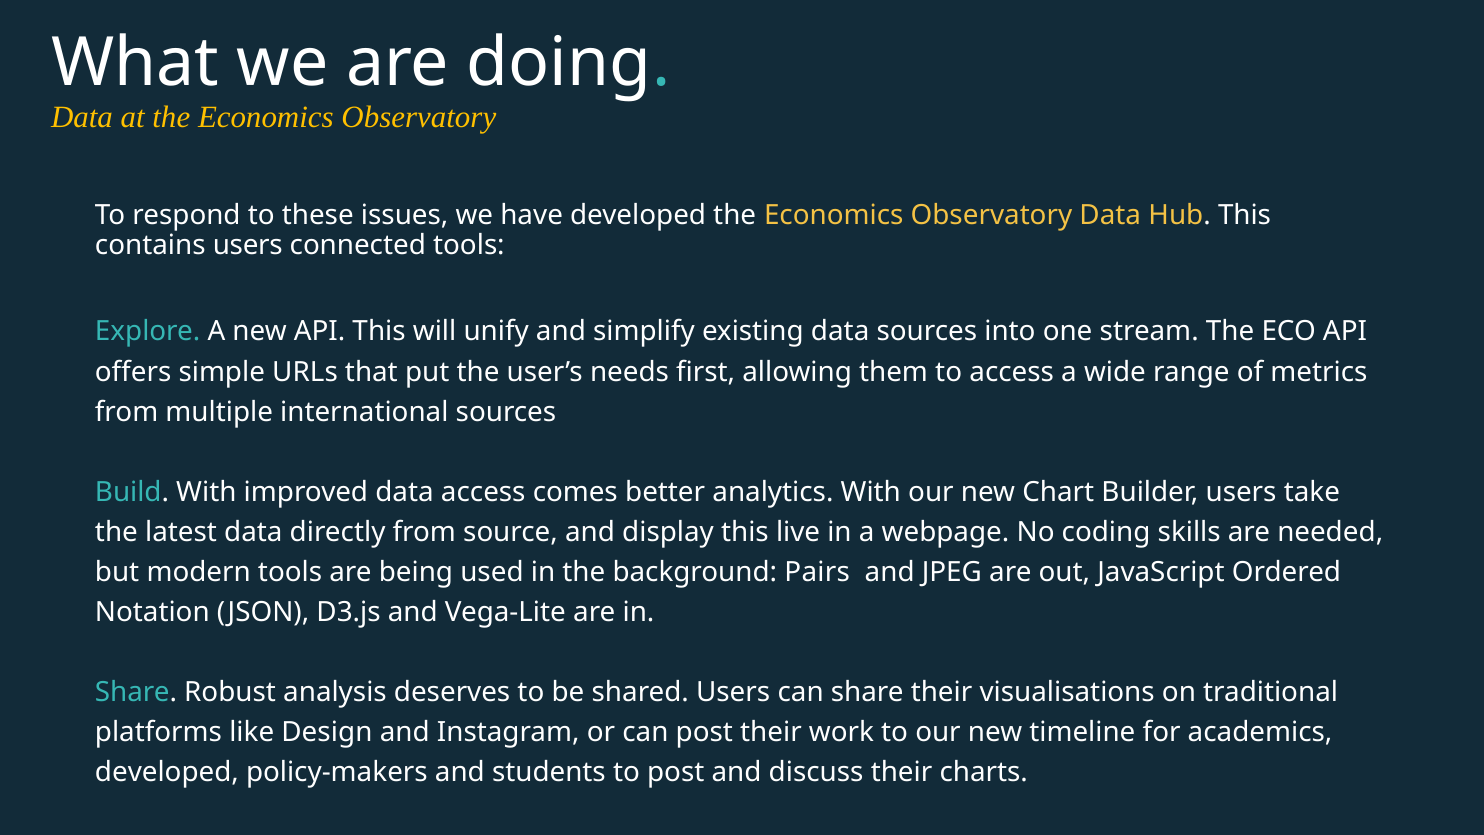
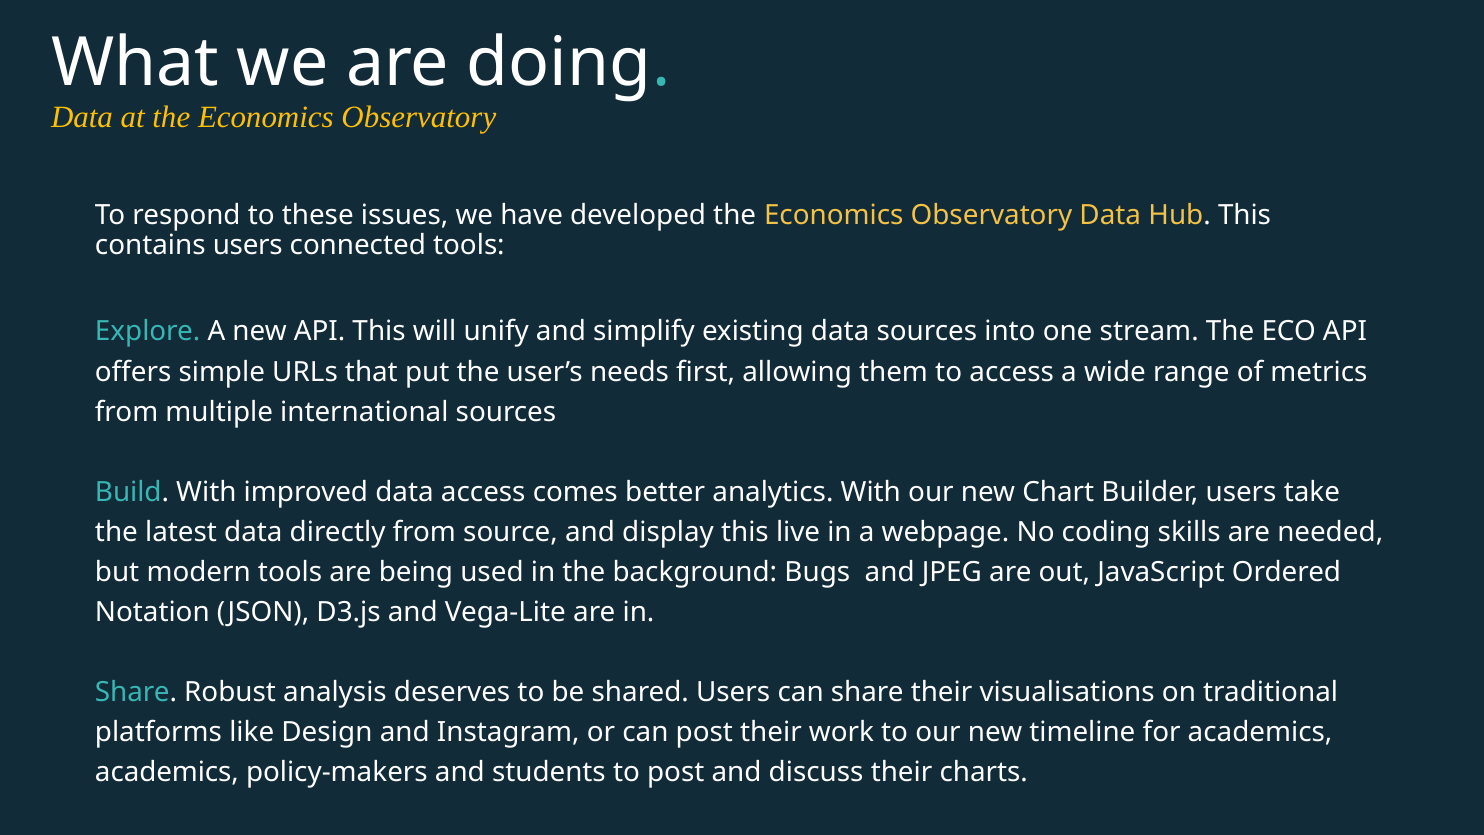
Pairs: Pairs -> Bugs (817, 572)
developed: developed -> academics (167, 772)
